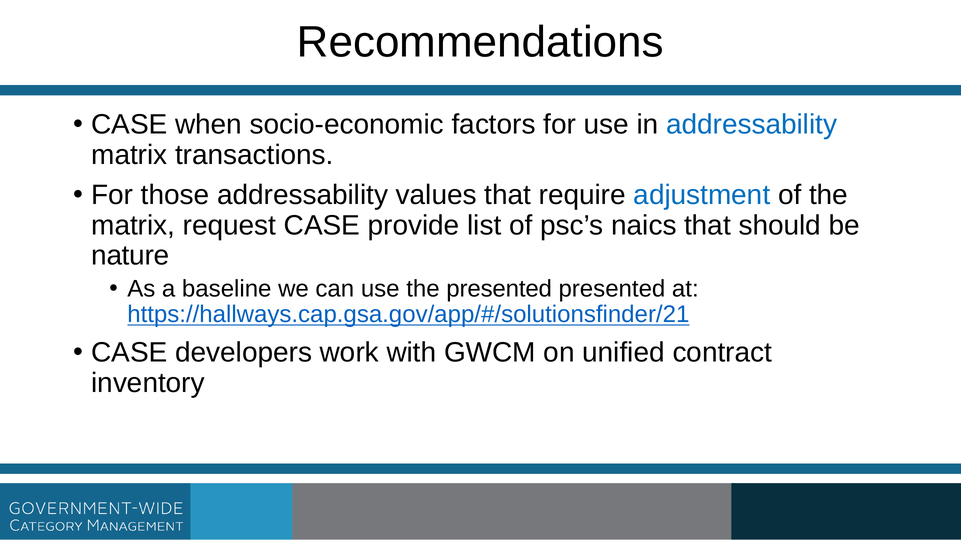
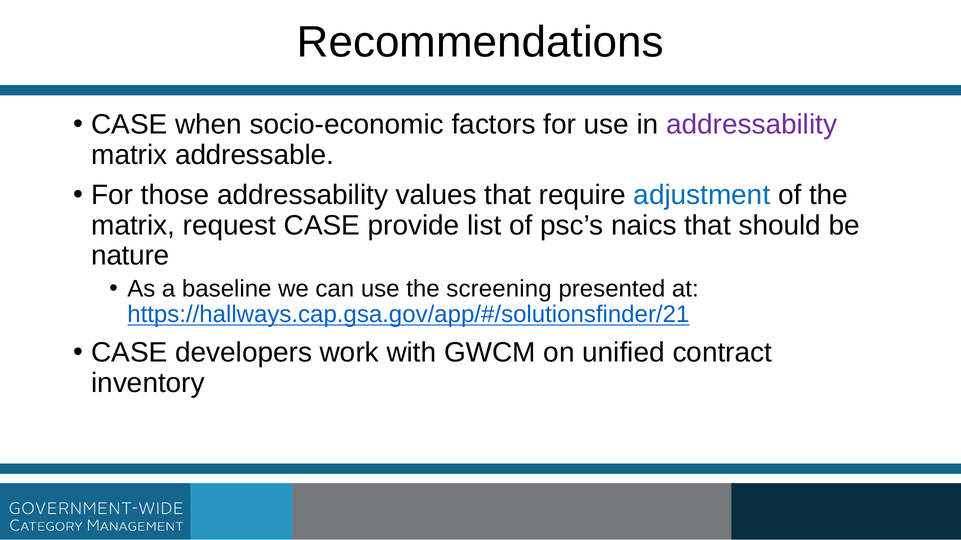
addressability colour: blue -> purple (752, 125)
transactions: transactions -> addressable (254, 155)
the presented: presented -> screening (499, 289)
